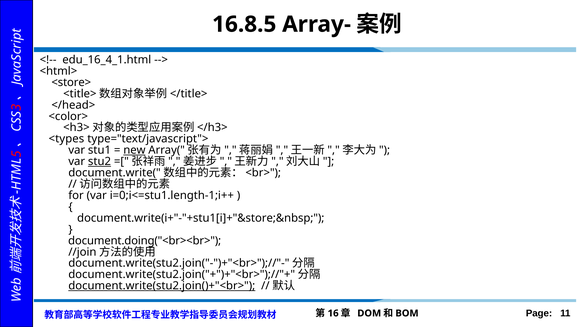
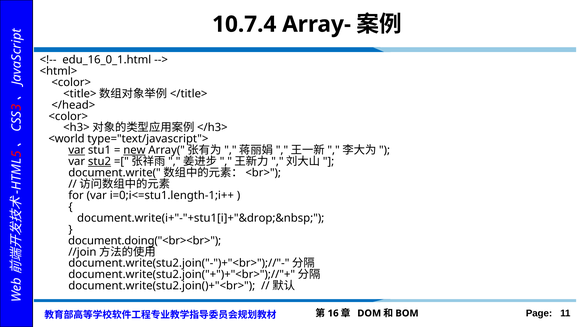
16.8.5: 16.8.5 -> 10.7.4 (244, 24)
edu_16_4_1.html: edu_16_4_1.html -> edu_16_0_1.html (107, 60)
<store>: <store> -> <color> (71, 82)
<types: <types -> <world (67, 139)
var underline: none -> present (77, 150)
document.write(i+"-"+stu1[i]+"&store;&nbsp: document.write(i+"-"+stu1[i]+"&store;&nbsp -> document.write(i+"-"+stu1[i]+"&drop;&nbsp (201, 218)
document.write(stu2.join()+"<br> underline: present -> none (162, 286)
